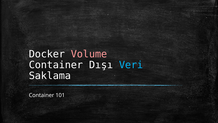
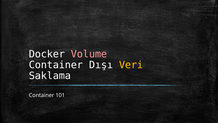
Veri colour: light blue -> yellow (131, 65)
